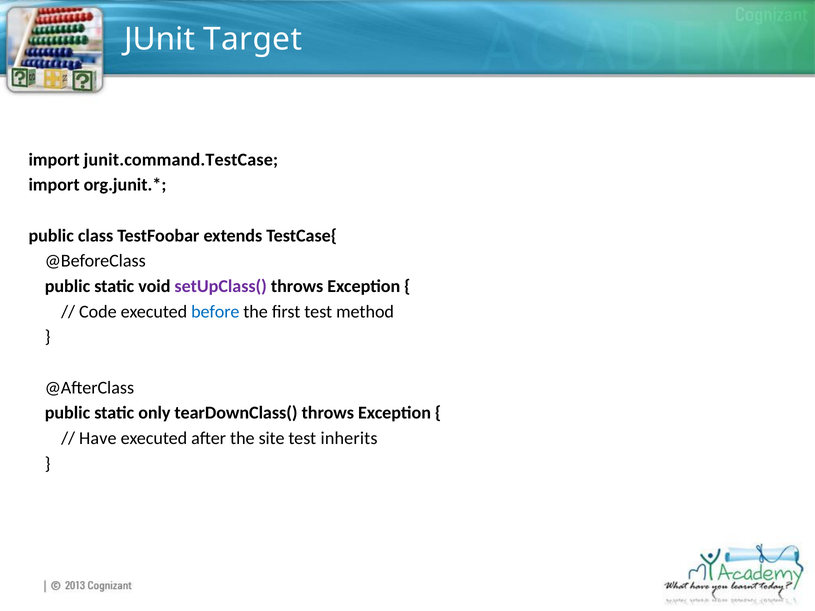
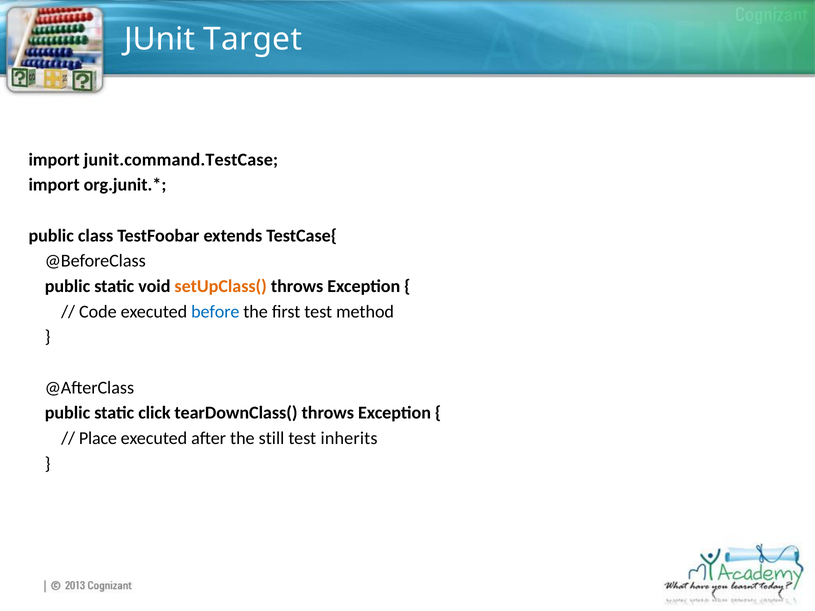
setUpClass( colour: purple -> orange (221, 286)
only: only -> click (154, 413)
Have: Have -> Place (98, 438)
site: site -> still (272, 438)
